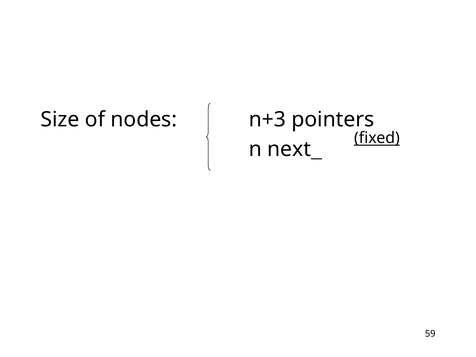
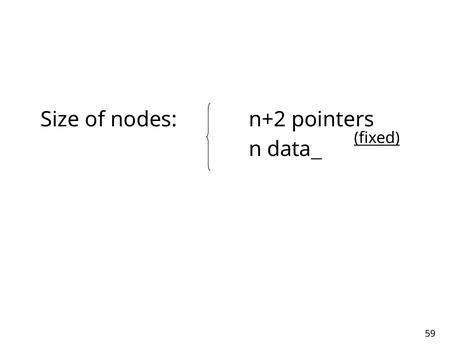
n+3: n+3 -> n+2 (267, 120)
next: next -> data (289, 149)
